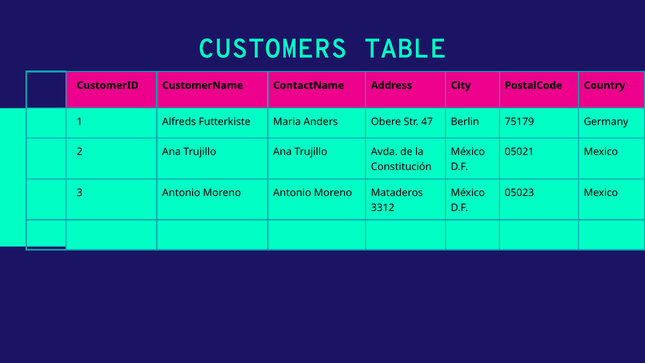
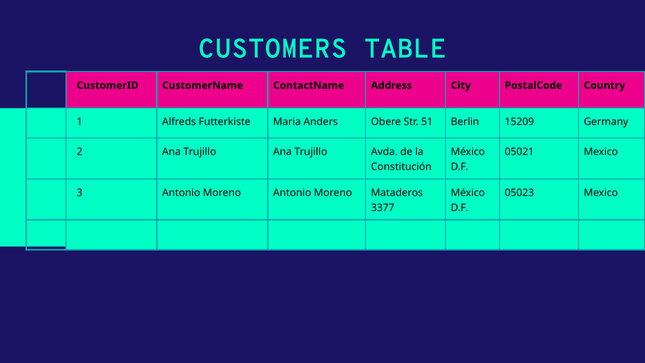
47: 47 -> 51 (427, 122)
75179: 75179 -> 15209 (519, 122)
3312: 3312 -> 3377 (383, 208)
